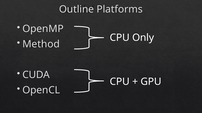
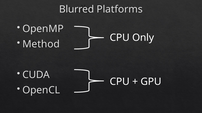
Outline: Outline -> Blurred (77, 9)
